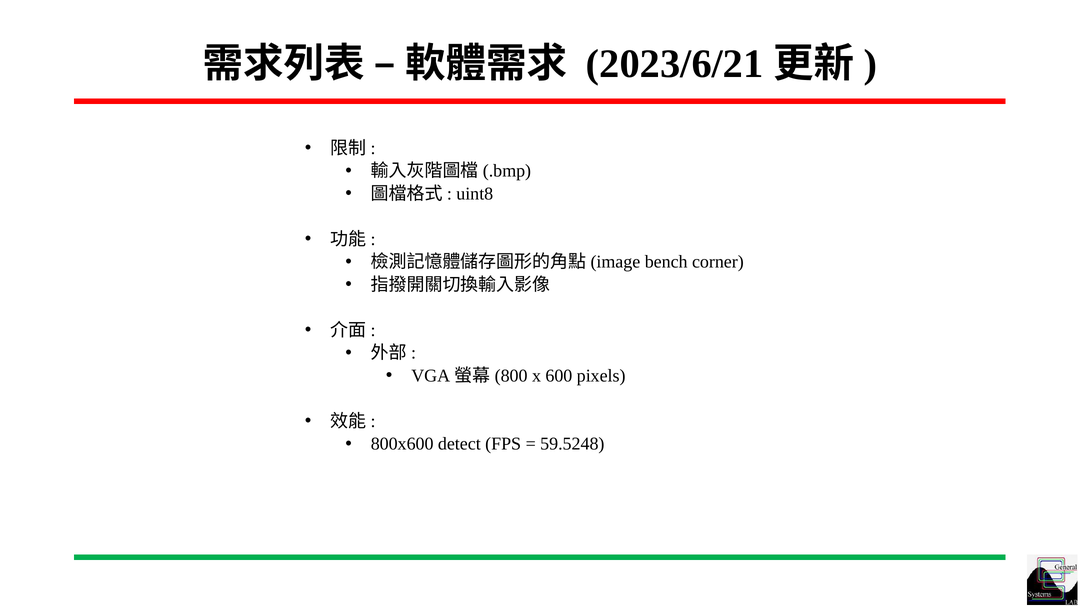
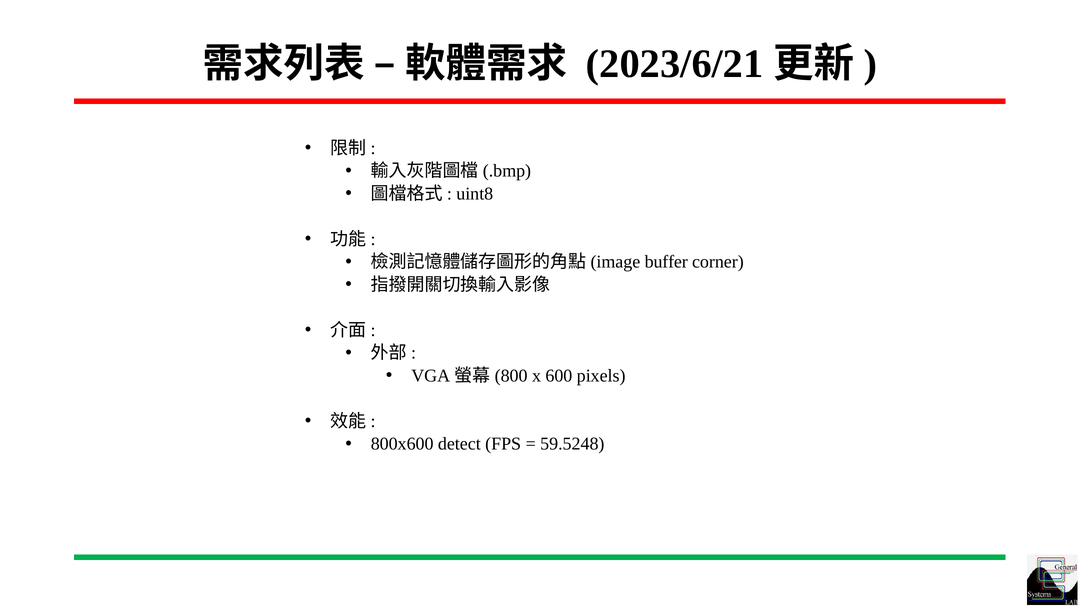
bench: bench -> buffer (666, 262)
